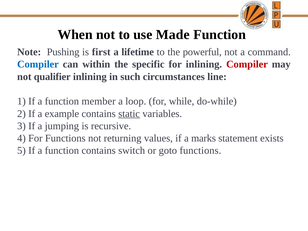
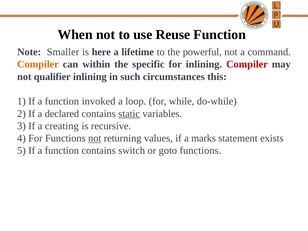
Made: Made -> Reuse (173, 35)
Pushing: Pushing -> Smaller (63, 52)
first: first -> here (101, 52)
Compiler colour: blue -> orange (38, 64)
line: line -> this (217, 77)
member: member -> invoked (99, 101)
example: example -> declared (62, 114)
jumping: jumping -> creating (62, 126)
not underline: none -> present (95, 138)
